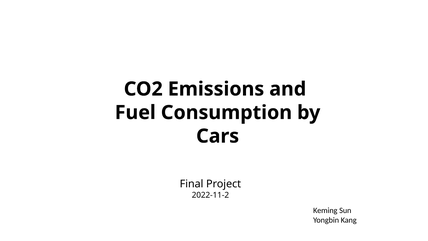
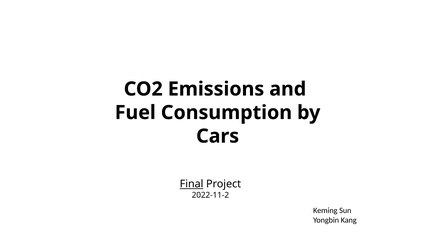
Final underline: none -> present (192, 184)
